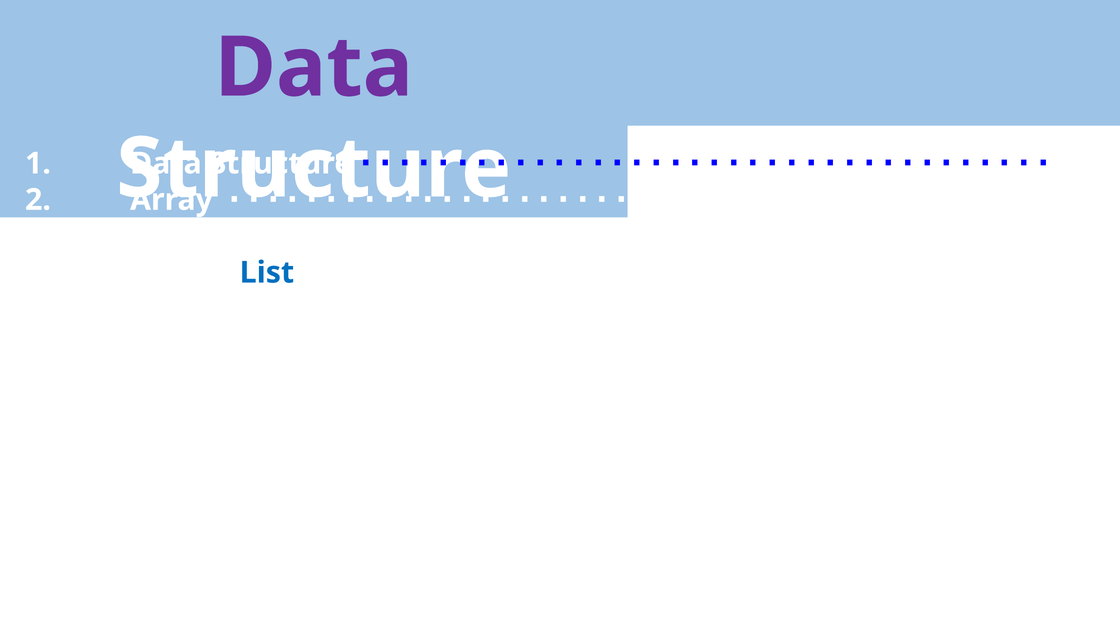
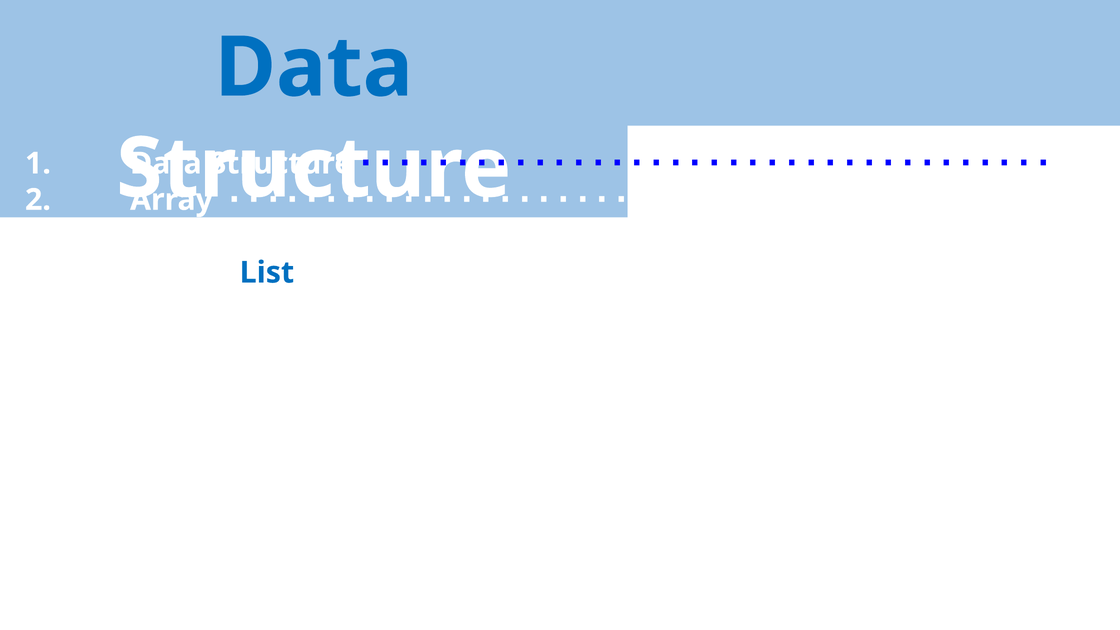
Data colour: purple -> blue (314, 68)
